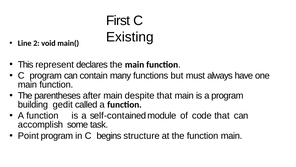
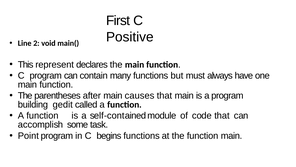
Existing: Existing -> Positive (130, 37)
despite: despite -> causes (140, 95)
begins structure: structure -> functions (142, 135)
